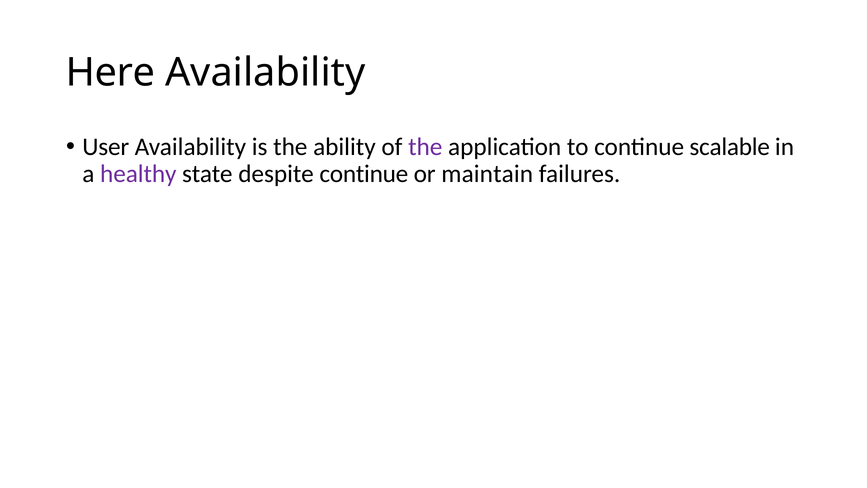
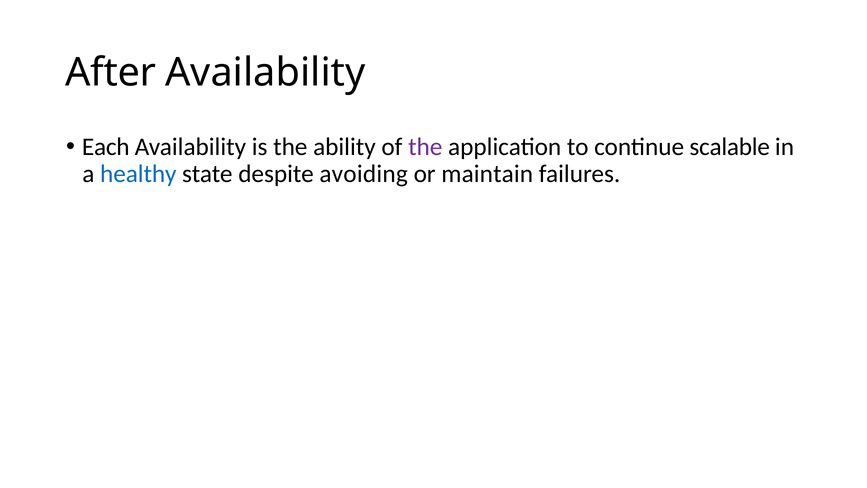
Here: Here -> After (111, 73)
User: User -> Each (106, 147)
healthy colour: purple -> blue (138, 174)
despite continue: continue -> avoiding (364, 174)
